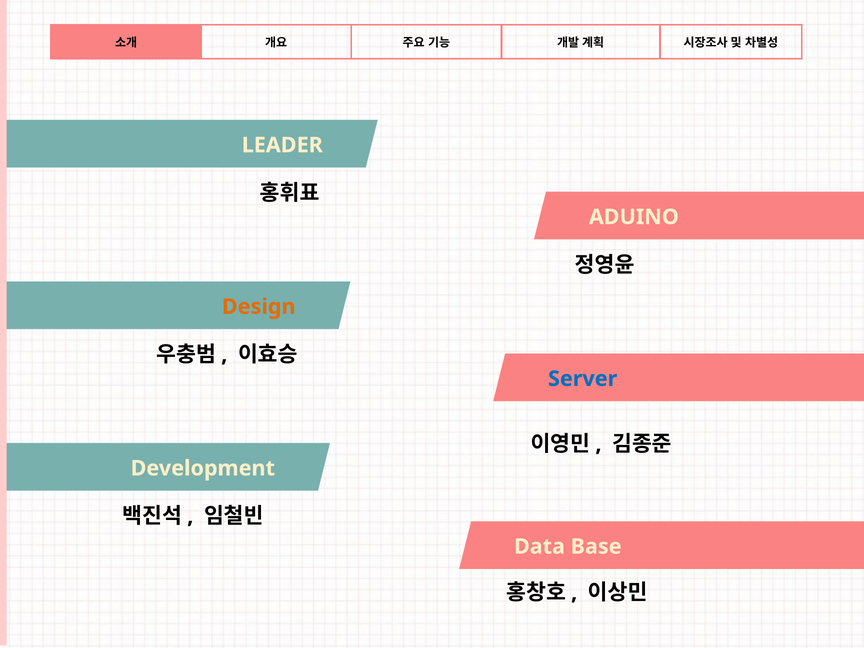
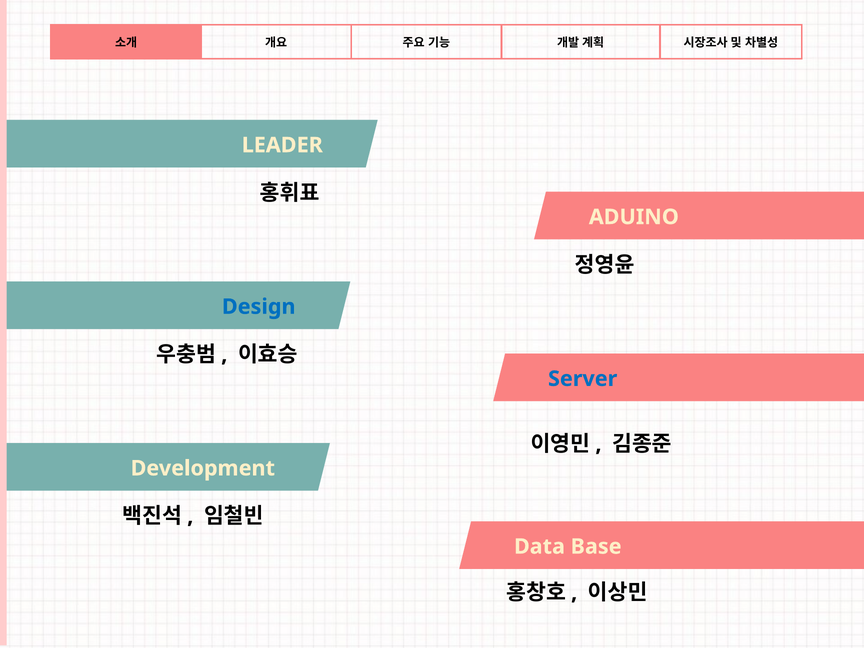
Design colour: orange -> blue (259, 307)
